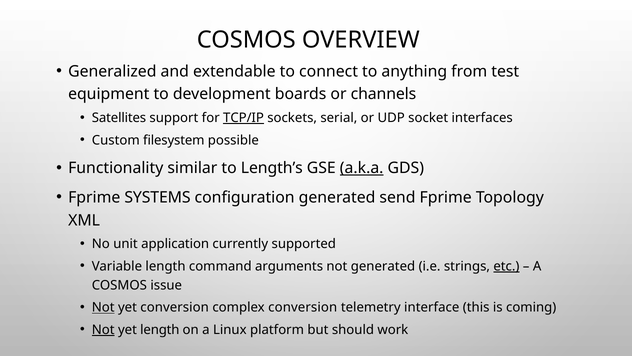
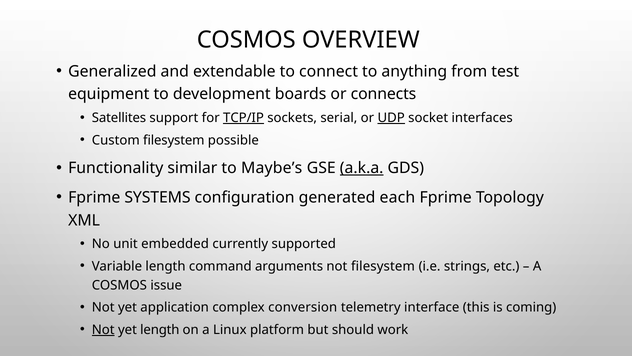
channels: channels -> connects (384, 94)
UDP underline: none -> present (391, 118)
Length’s: Length’s -> Maybe’s (272, 168)
send: send -> each (397, 197)
application: application -> embedded (175, 244)
not generated: generated -> filesystem (383, 266)
etc underline: present -> none (506, 266)
Not underline: present -> none (103, 307)
yet conversion: conversion -> application (175, 307)
